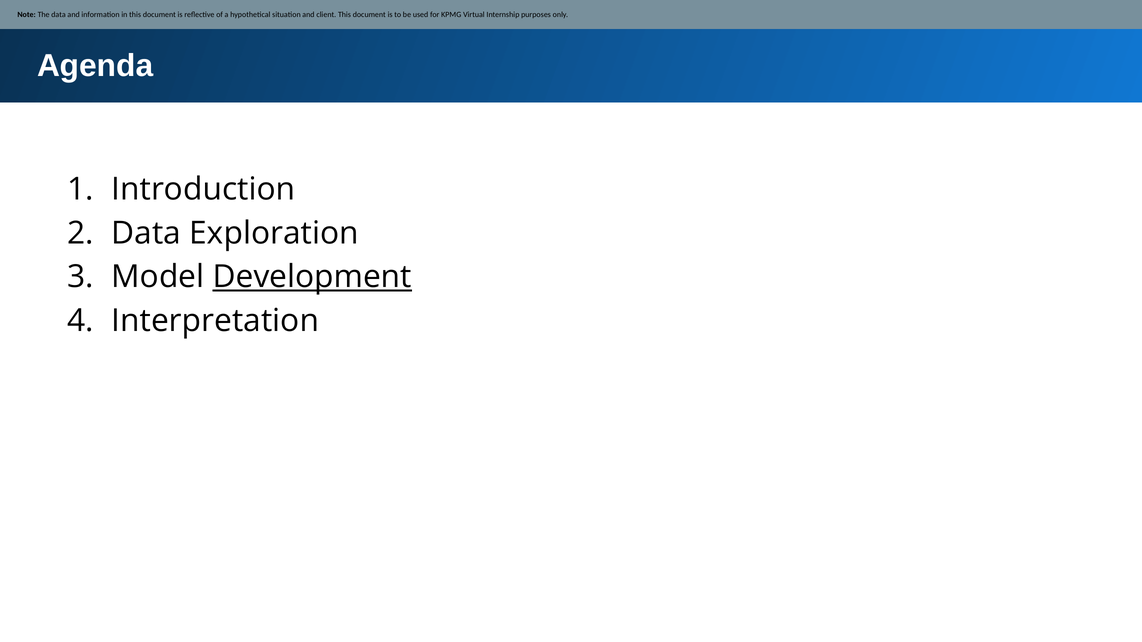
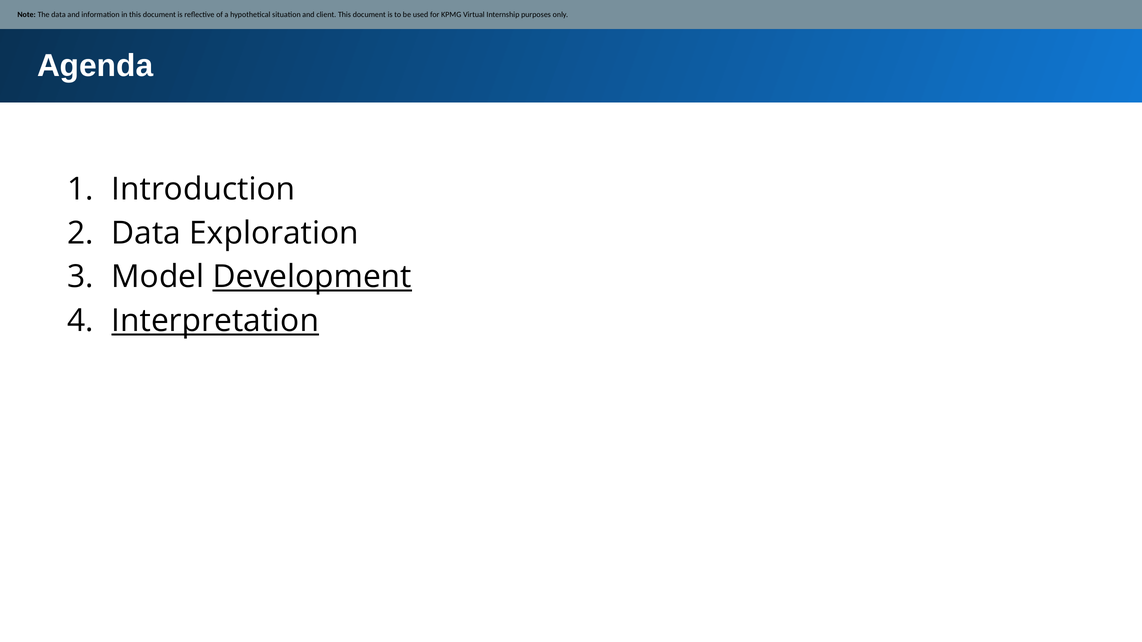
Interpretation underline: none -> present (215, 321)
